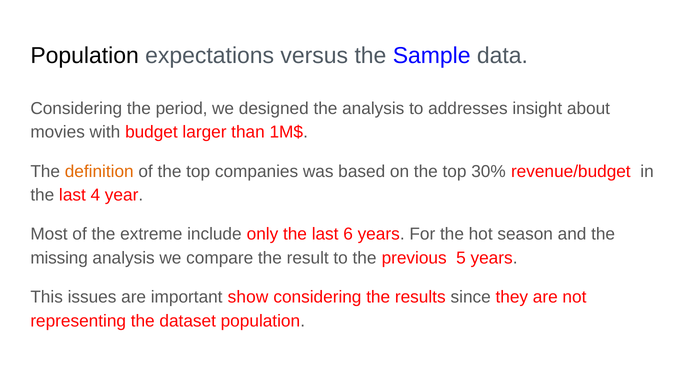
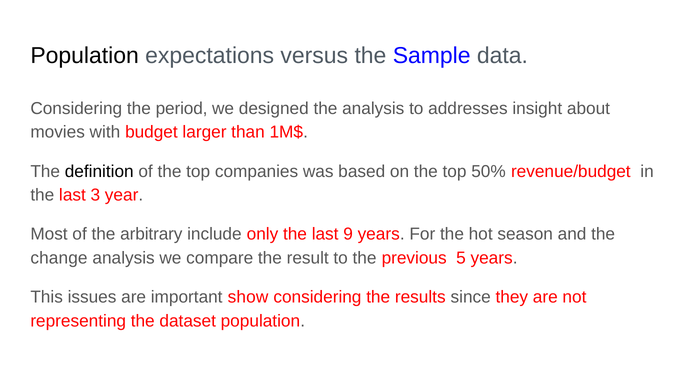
definition colour: orange -> black (99, 171)
30%: 30% -> 50% (489, 171)
4: 4 -> 3 (95, 195)
extreme: extreme -> arbitrary (151, 234)
6: 6 -> 9 (348, 234)
missing: missing -> change (59, 258)
